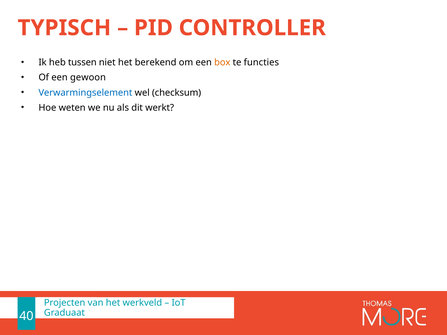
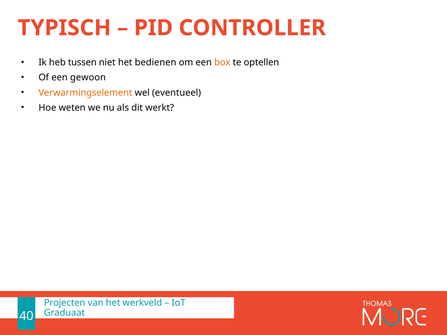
berekend: berekend -> bedienen (156, 63)
functies: functies -> optellen (261, 63)
Verwarmingselement colour: blue -> orange (85, 93)
checksum: checksum -> eventueel (177, 93)
